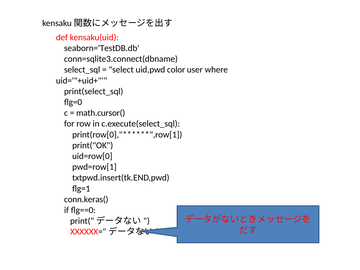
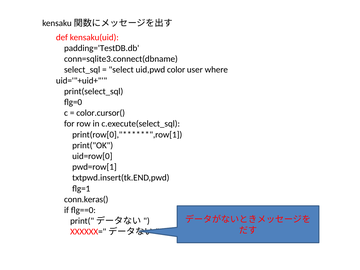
seaborn='TestDB.db: seaborn='TestDB.db -> padding='TestDB.db (102, 48)
math.cursor(: math.cursor( -> color.cursor( (101, 113)
